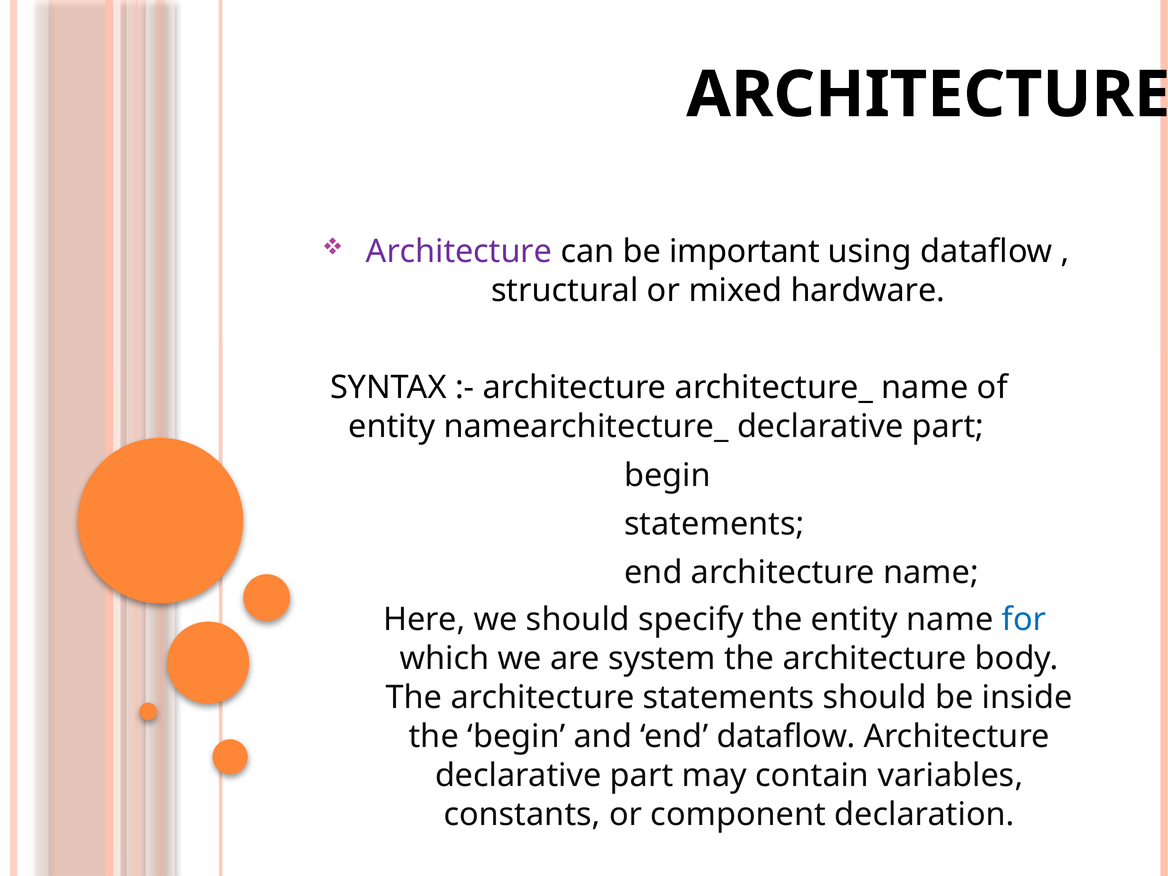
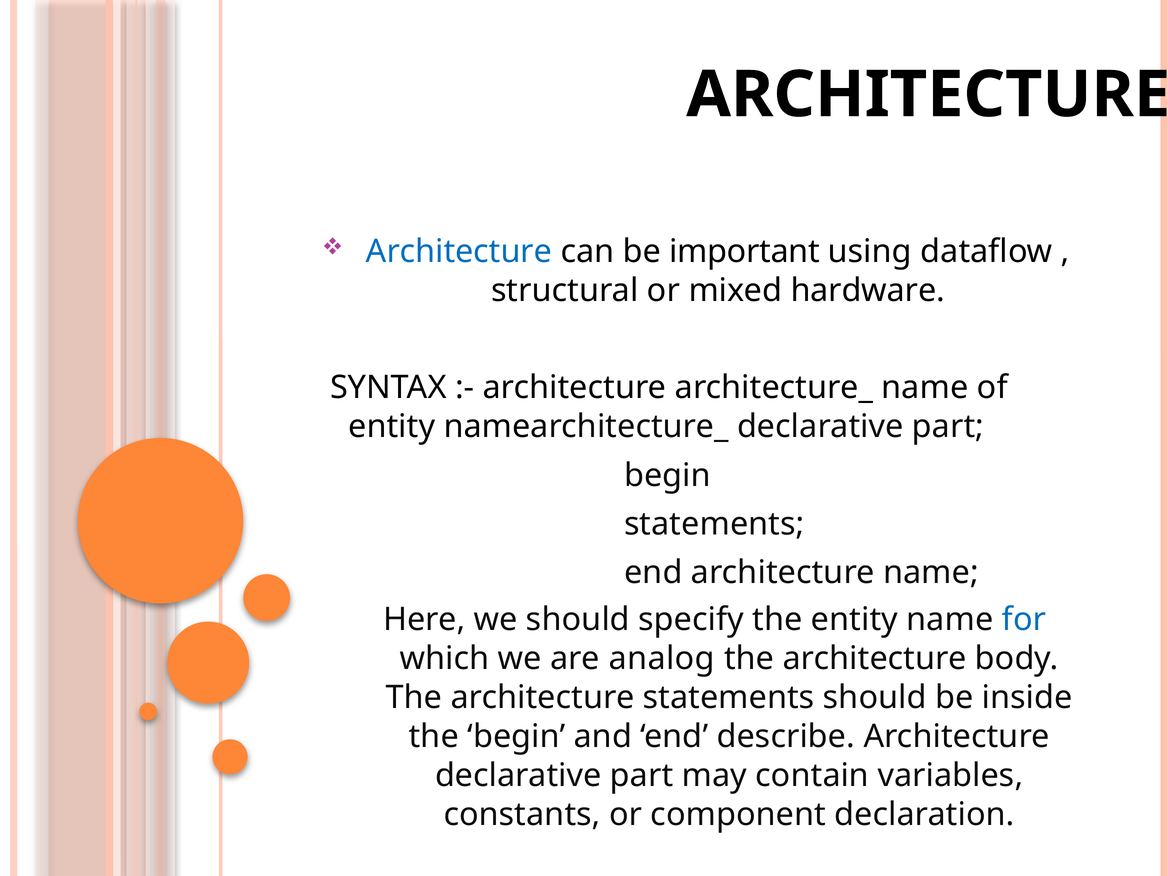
Architecture colour: purple -> blue (459, 251)
system: system -> analog (662, 659)
end dataflow: dataflow -> describe (786, 737)
